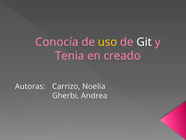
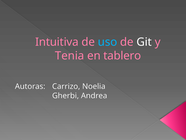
Conocía: Conocía -> Intuitiva (57, 42)
uso colour: yellow -> light blue (108, 42)
creado: creado -> tablero (122, 56)
